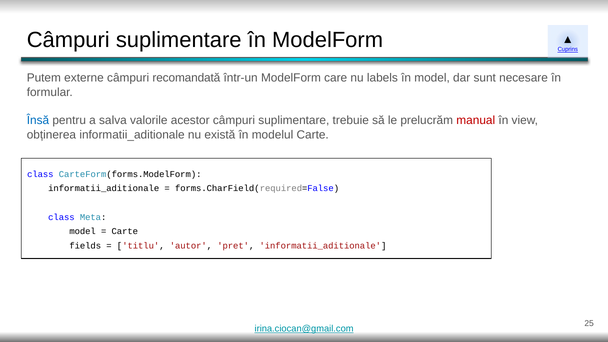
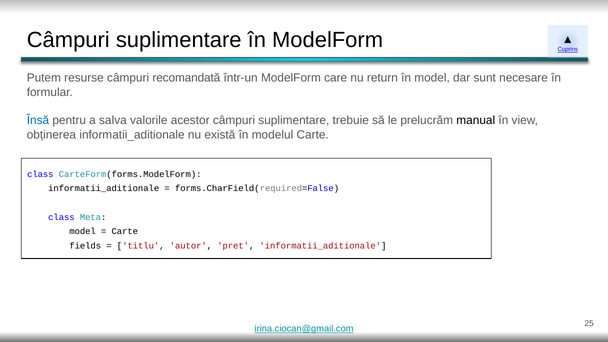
externe: externe -> resurse (84, 78)
labels: labels -> return (382, 78)
manual colour: red -> black (476, 121)
